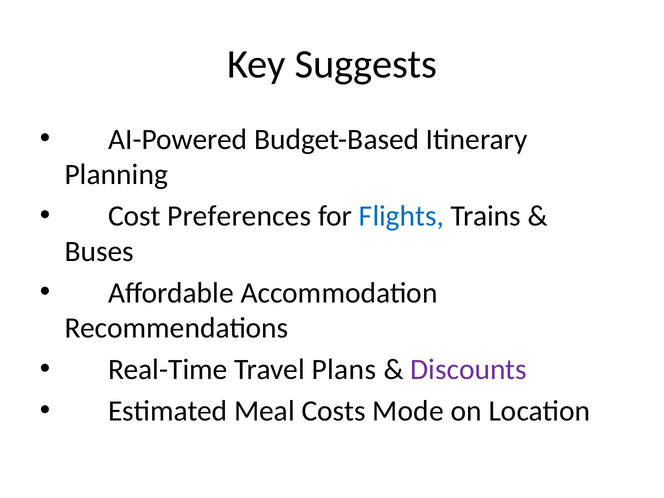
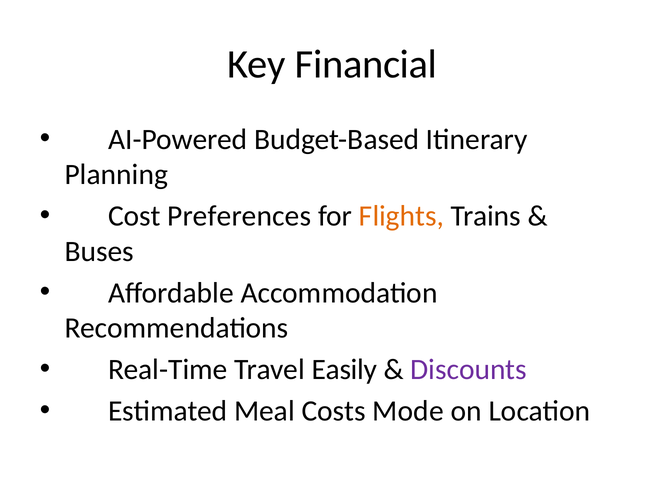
Suggests: Suggests -> Financial (366, 64)
Flights colour: blue -> orange (402, 216)
Plans: Plans -> Easily (344, 370)
